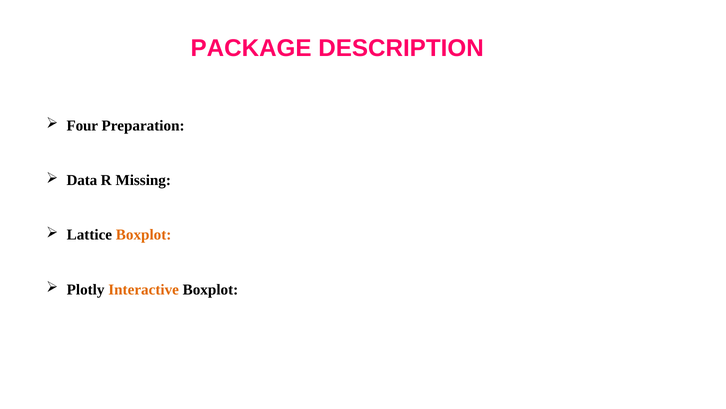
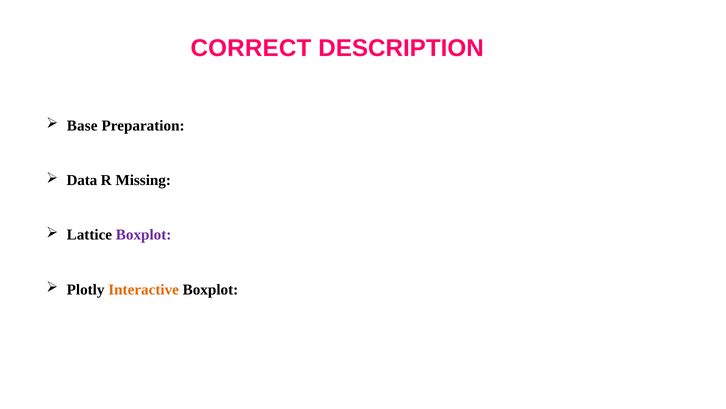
PACKAGE: PACKAGE -> CORRECT (251, 48)
Four: Four -> Base (82, 126)
Boxplot colour: orange -> purple (144, 235)
